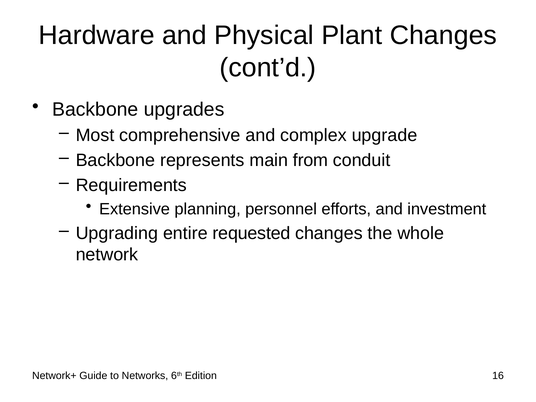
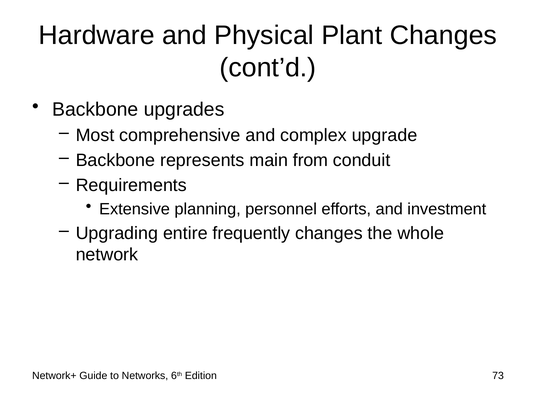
requested: requested -> frequently (251, 233)
16: 16 -> 73 (498, 376)
